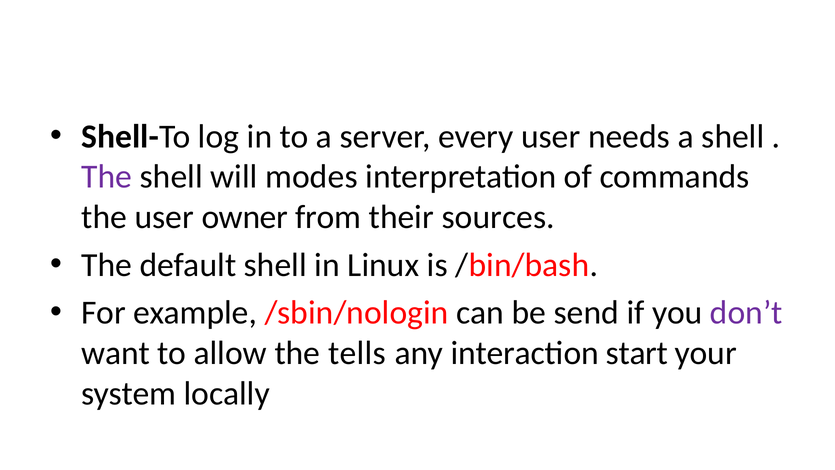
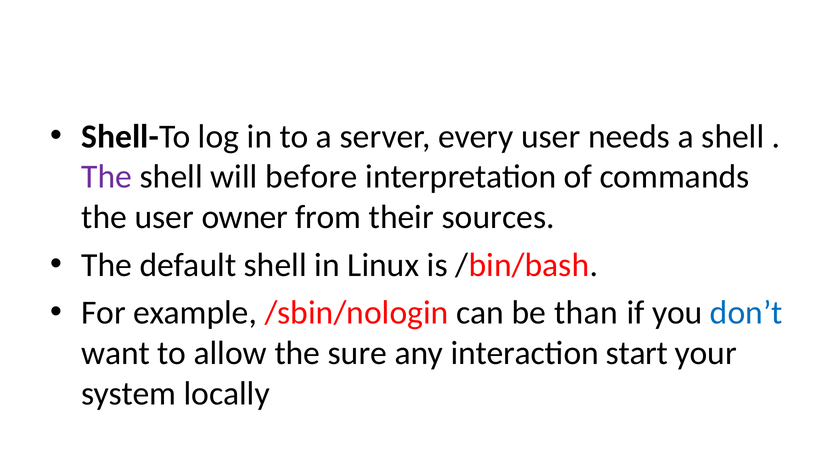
modes: modes -> before (311, 177)
send: send -> than (586, 313)
don’t colour: purple -> blue (746, 313)
tells: tells -> sure (357, 353)
